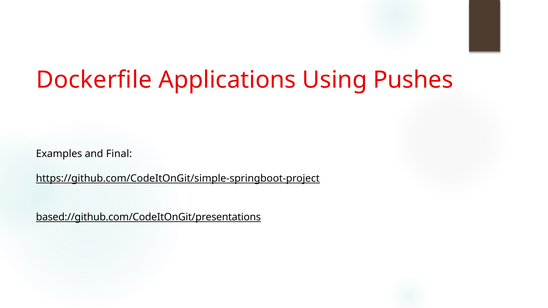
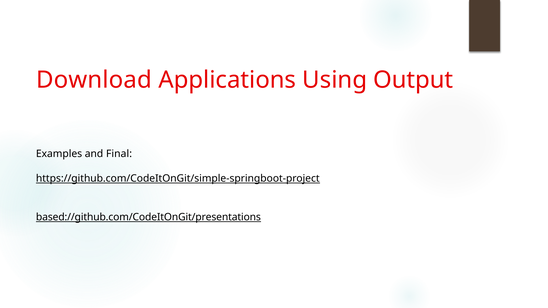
Dockerfile: Dockerfile -> Download (94, 80)
Pushes: Pushes -> Output (413, 80)
